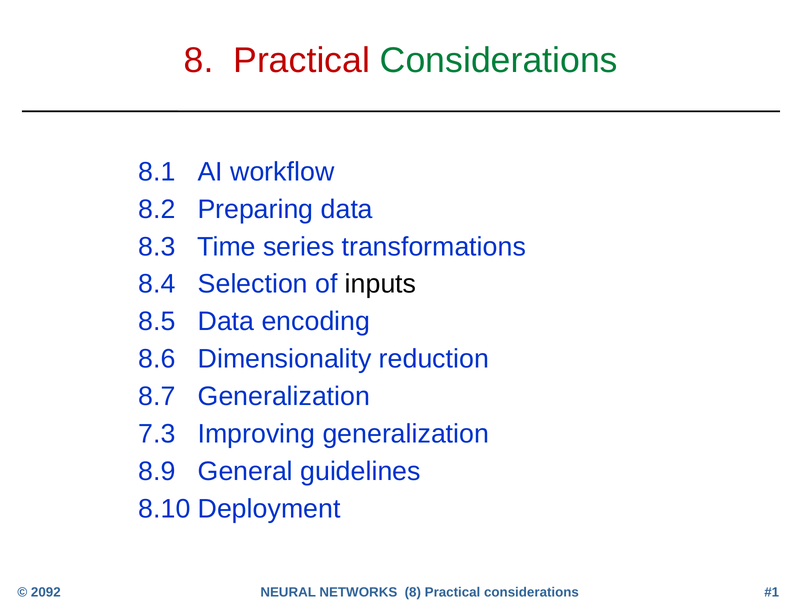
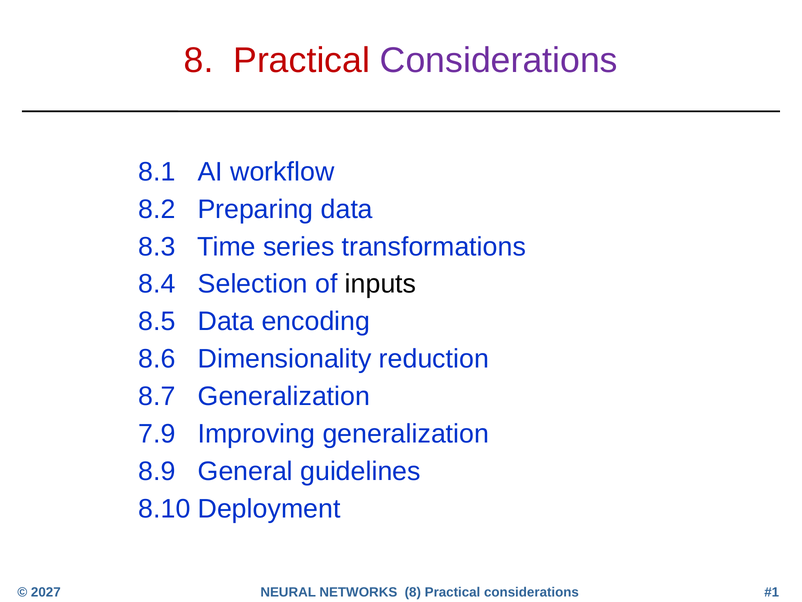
Considerations colour: green -> purple (499, 61)
7.3: 7.3 -> 7.9 (157, 434)
2092: 2092 -> 2027 (46, 592)
